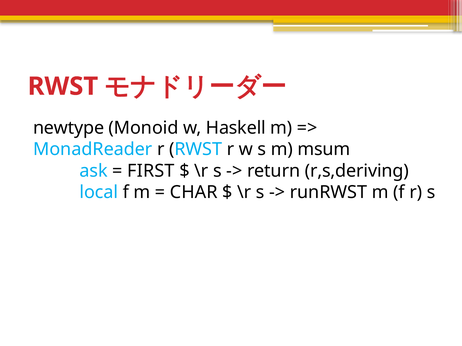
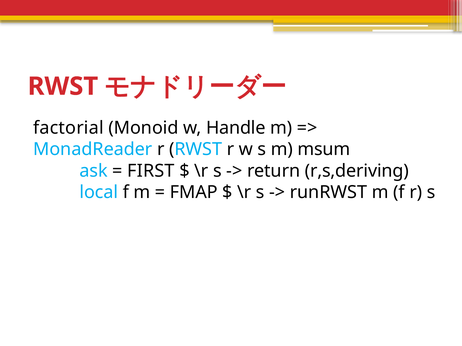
newtype: newtype -> factorial (68, 128)
Haskell: Haskell -> Handle (236, 128)
CHAR: CHAR -> FMAP (194, 193)
